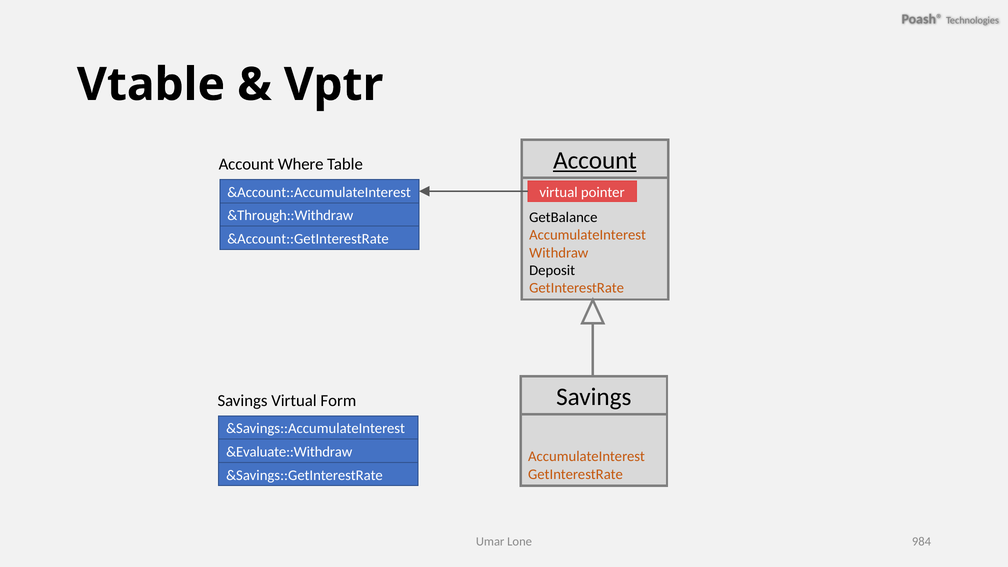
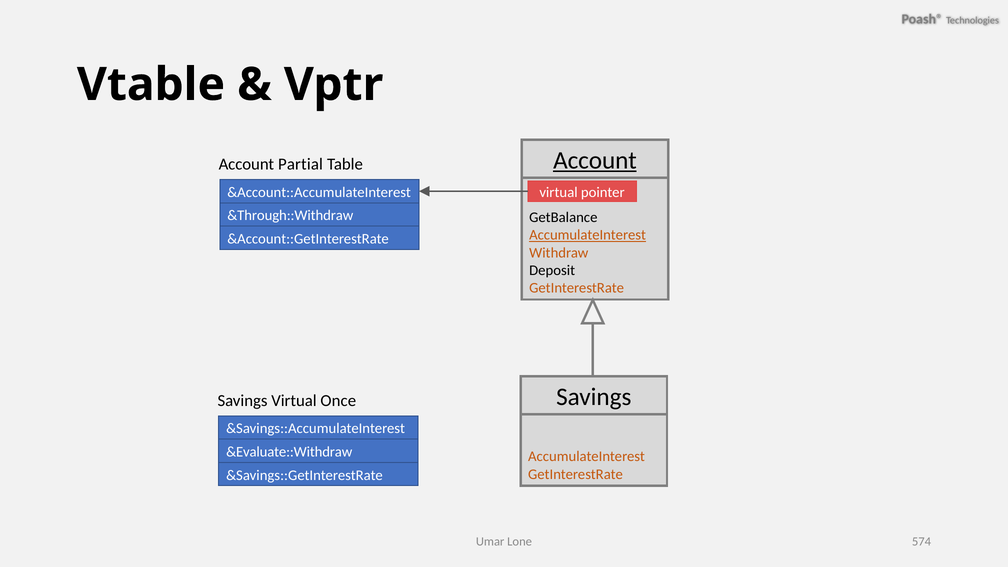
Where: Where -> Partial (301, 164)
AccumulateInterest underline: none -> present (588, 235)
Form: Form -> Once (338, 400)
984: 984 -> 574 (922, 541)
